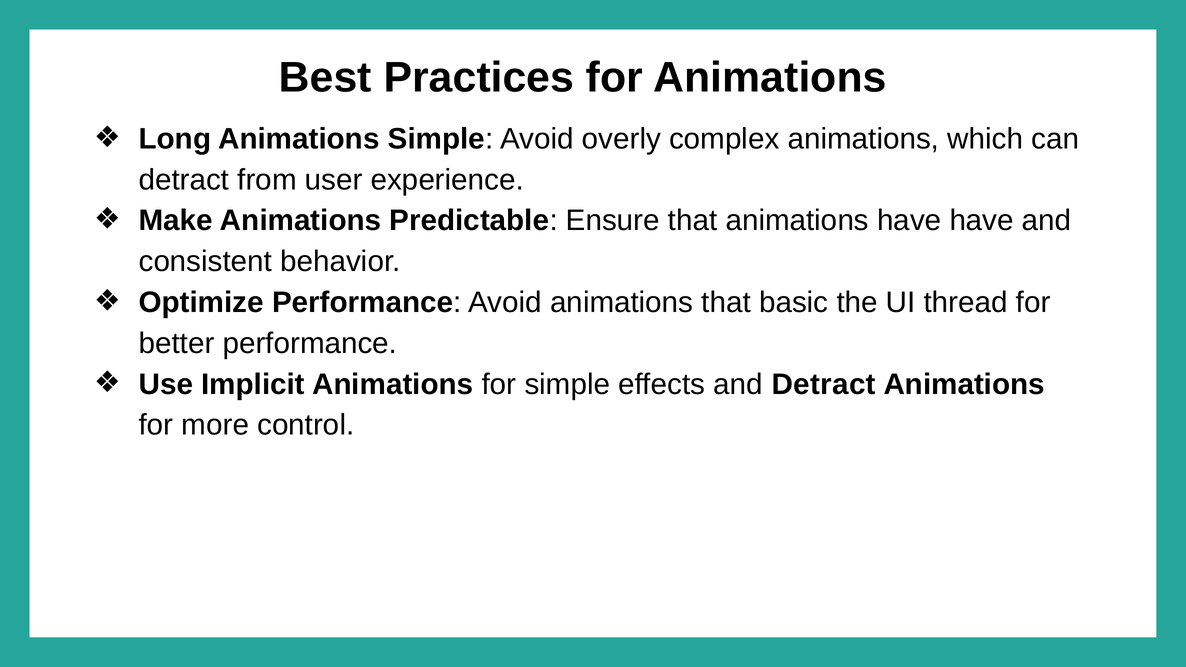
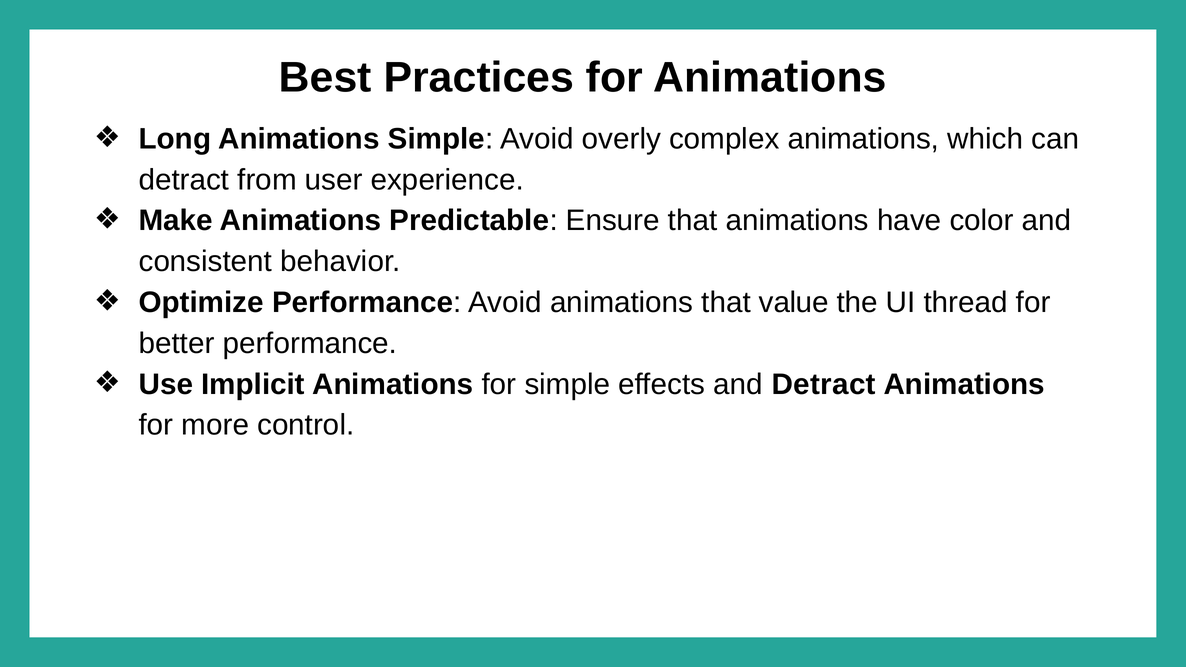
have have: have -> color (982, 221)
basic: basic -> value (794, 303)
